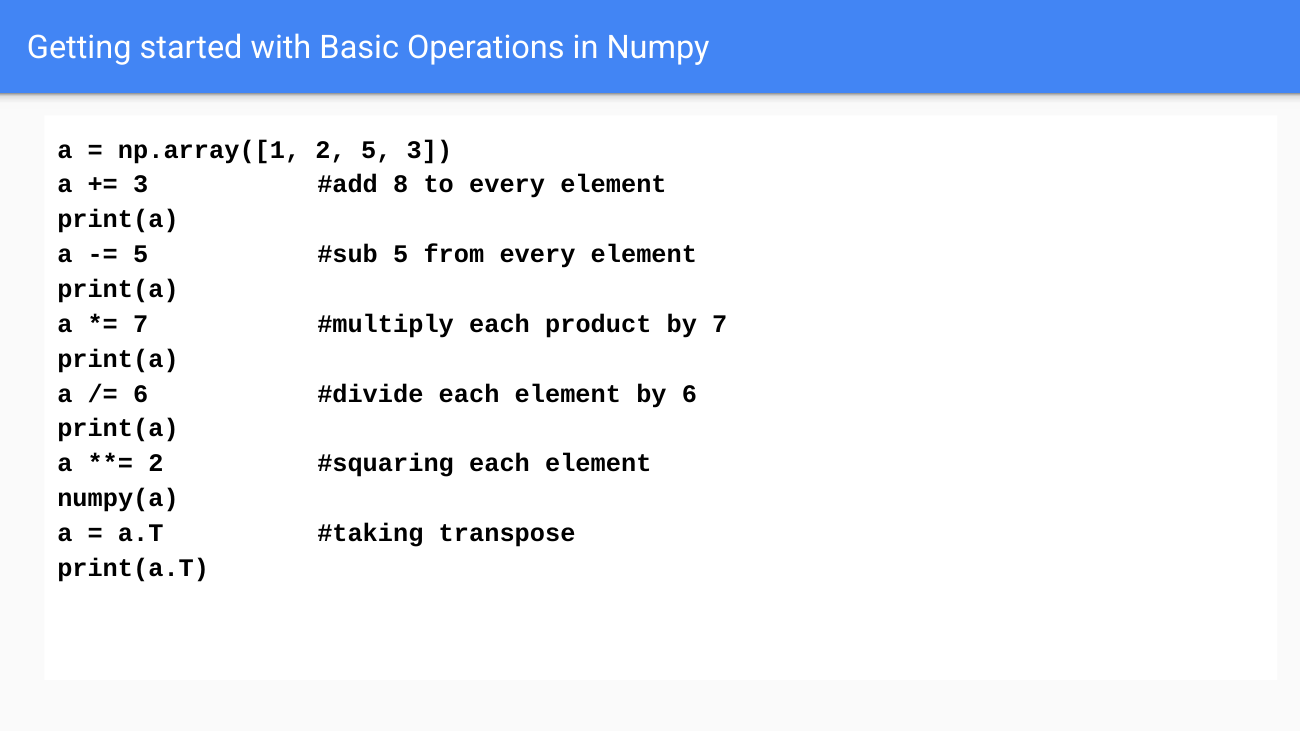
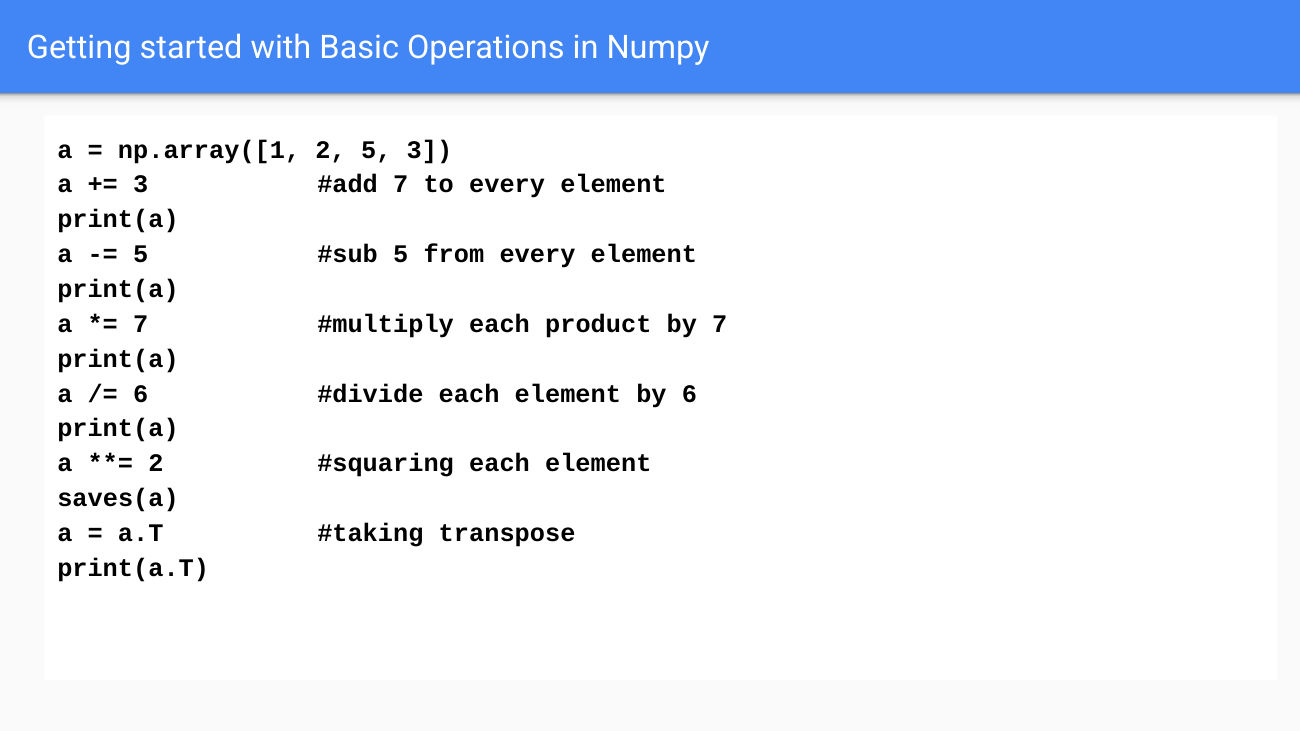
8: 8 -> 7 (401, 185)
numpy(a: numpy(a -> saves(a (118, 498)
